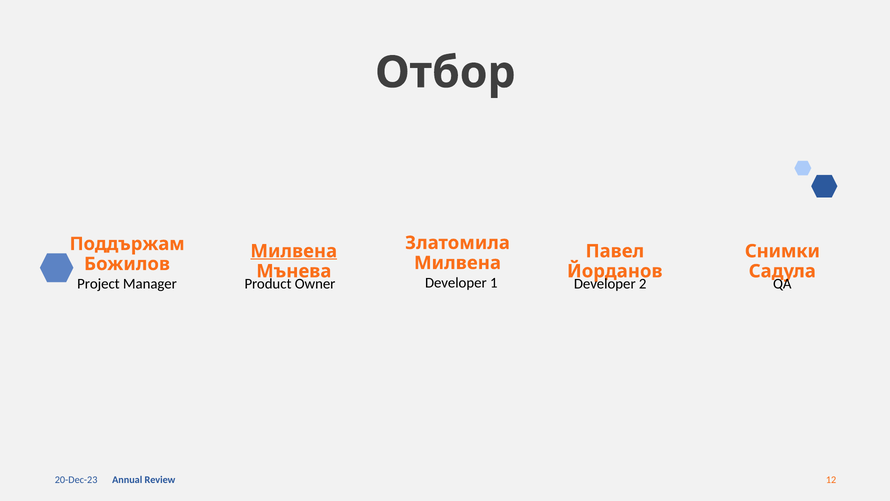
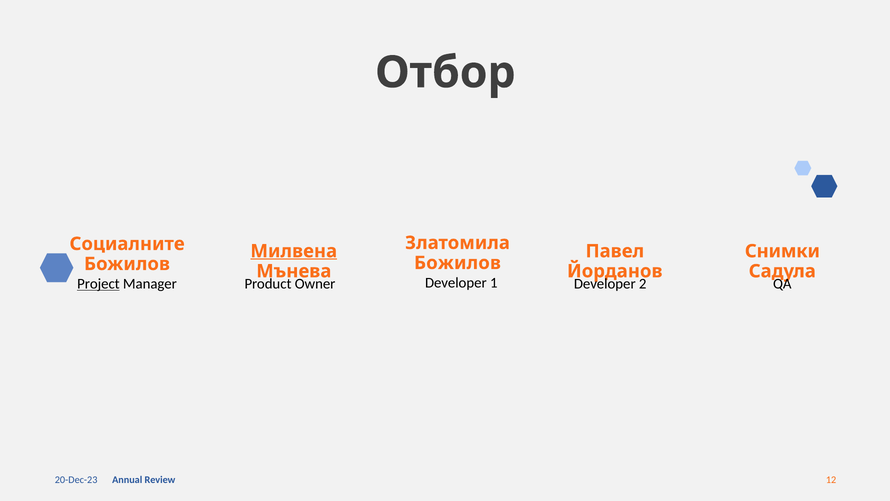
Поддържам: Поддържам -> Социалните (127, 244)
Милвена: Милвена -> Божилов (458, 263)
Project underline: none -> present (98, 284)
